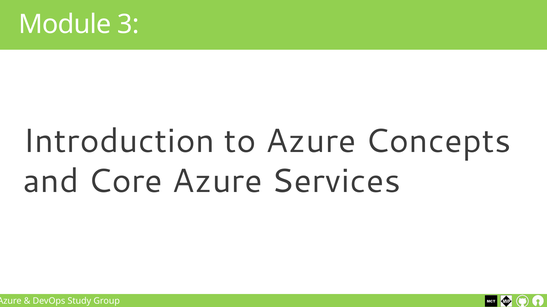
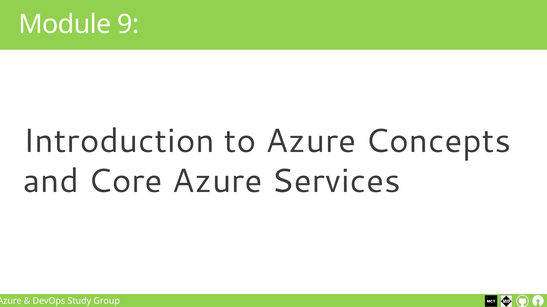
3: 3 -> 9 (128, 25)
